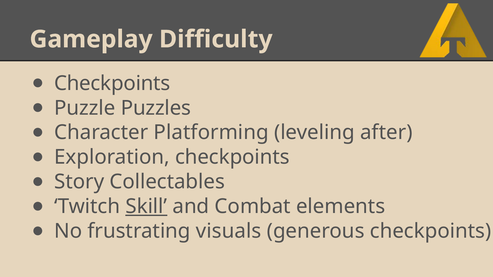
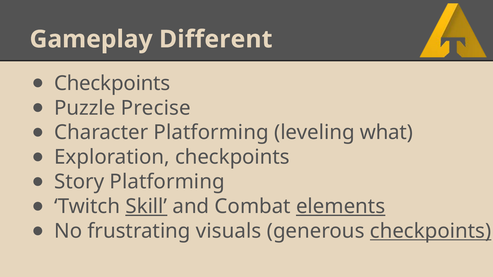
Difficulty: Difficulty -> Different (216, 39)
Puzzles: Puzzles -> Precise (156, 108)
after: after -> what (386, 133)
Story Collectables: Collectables -> Platforming (167, 182)
elements underline: none -> present (341, 207)
checkpoints underline: none -> present (431, 231)
